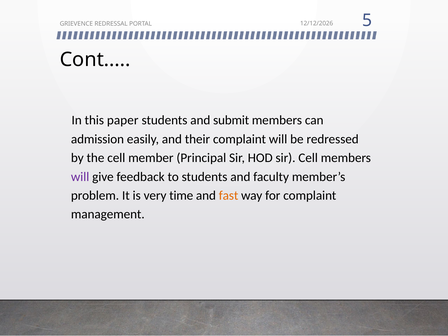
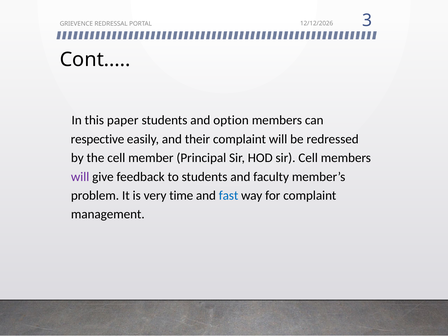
5: 5 -> 3 (367, 20)
submit: submit -> option (231, 120)
admission: admission -> respective (98, 139)
fast colour: orange -> blue (229, 196)
